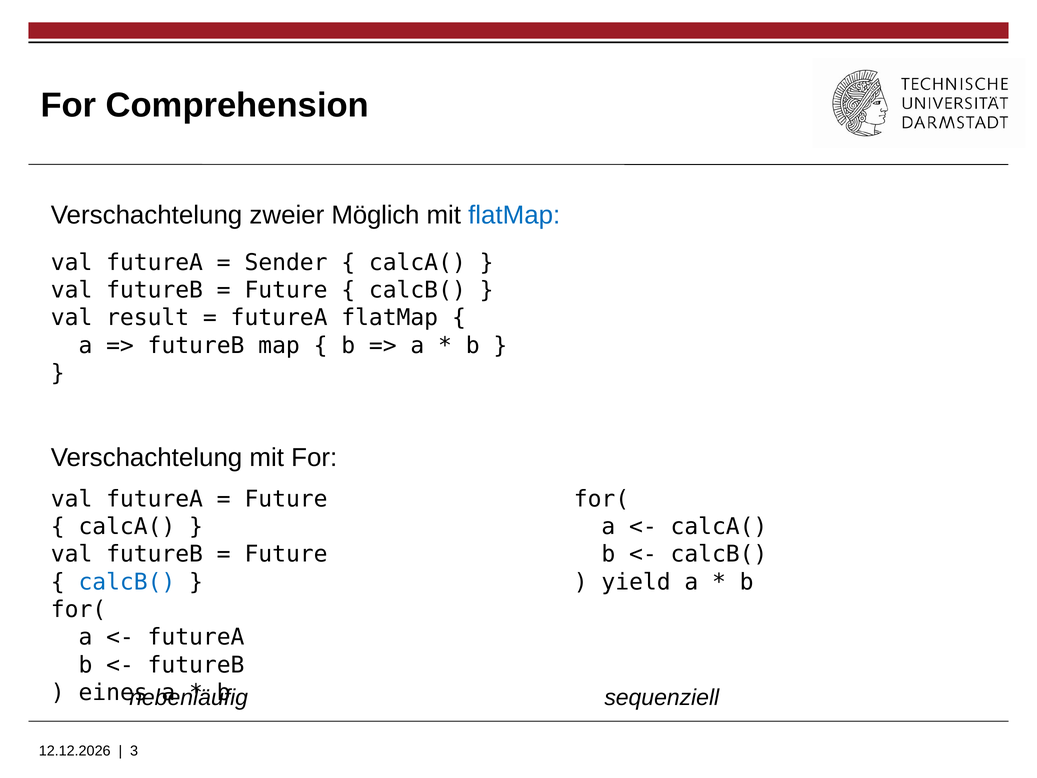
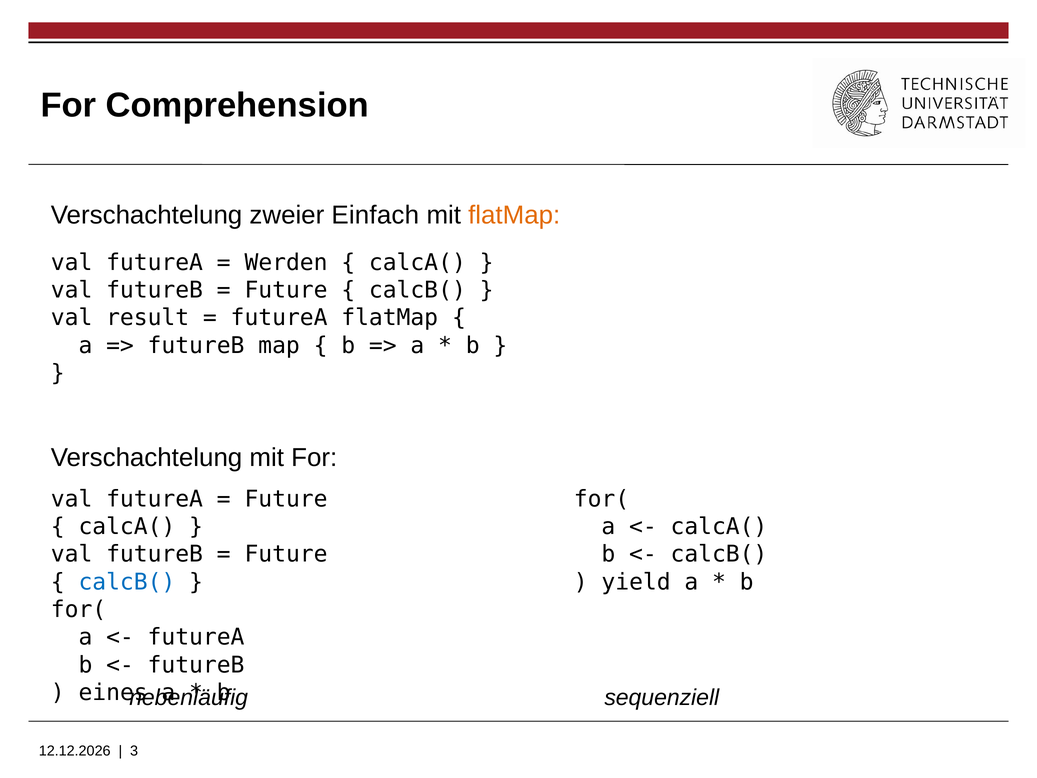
Möglich: Möglich -> Einfach (375, 215)
flatMap colour: blue -> orange (514, 215)
Sender: Sender -> Werden (286, 262)
